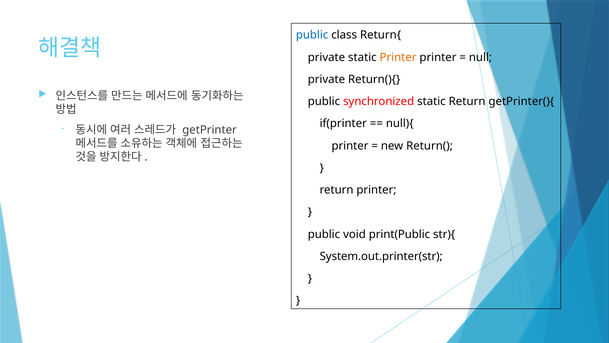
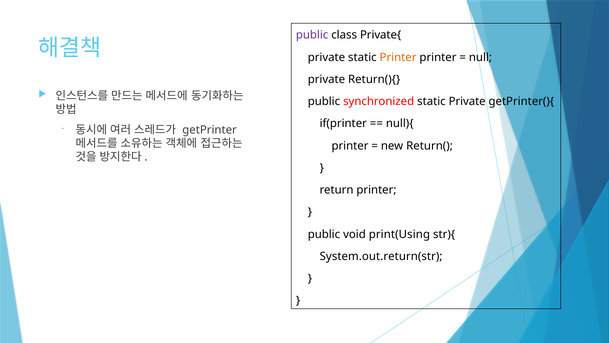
public colour: blue -> purple (312, 35)
Return{: Return{ -> Private{ (381, 35)
static Return: Return -> Private (467, 101)
print(Public: print(Public -> print(Using (399, 234)
System.out.printer(str: System.out.printer(str -> System.out.return(str (381, 256)
